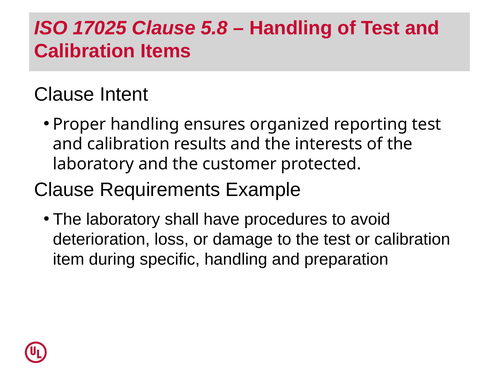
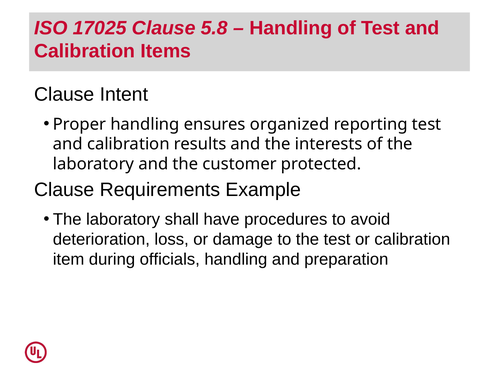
specific: specific -> officials (170, 260)
